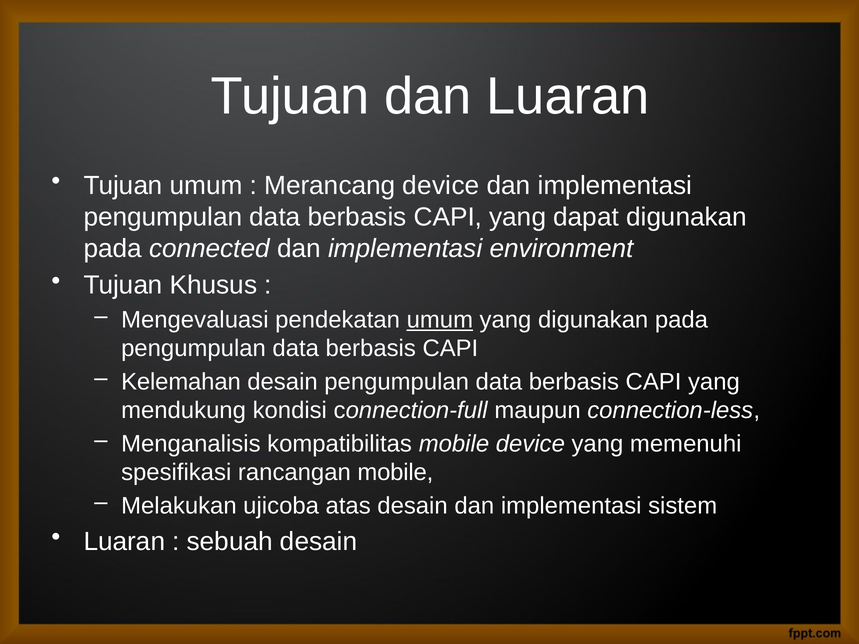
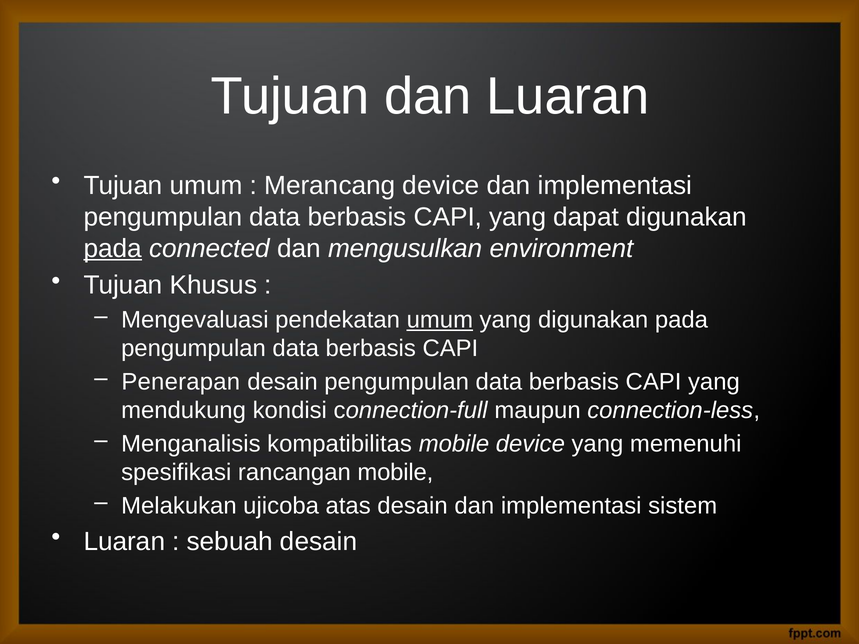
pada underline: none -> present (113, 249)
connected dan implementasi: implementasi -> mengusulkan (405, 249)
Kelemahan: Kelemahan -> Penerapan (181, 382)
